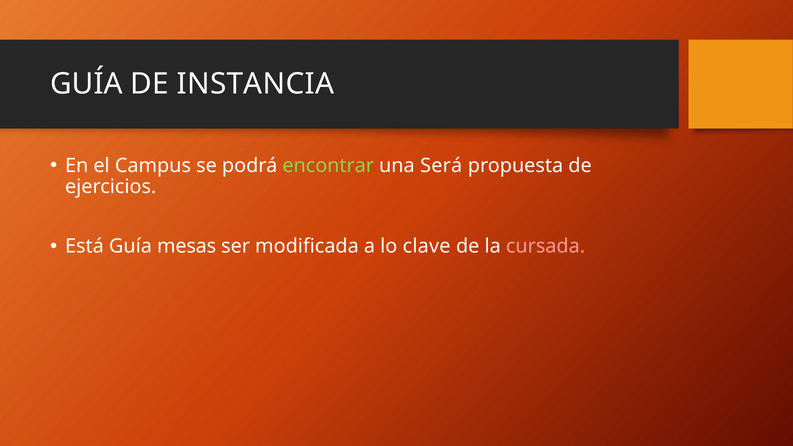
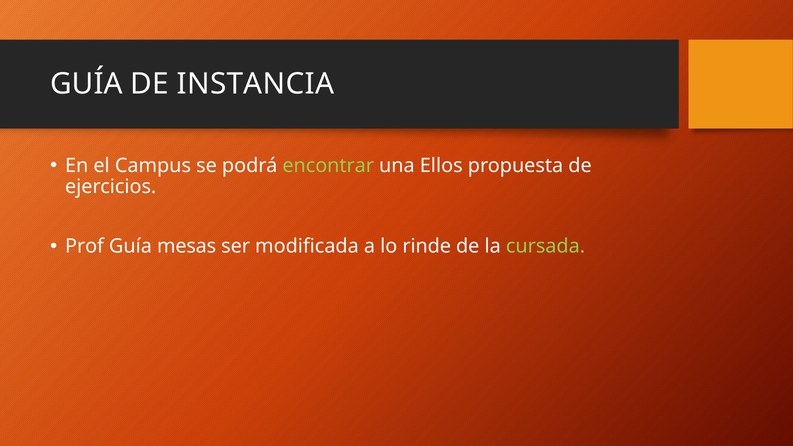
Será: Será -> Ellos (441, 166)
Está: Está -> Prof (84, 246)
clave: clave -> rinde (427, 246)
cursada colour: pink -> light green (546, 246)
